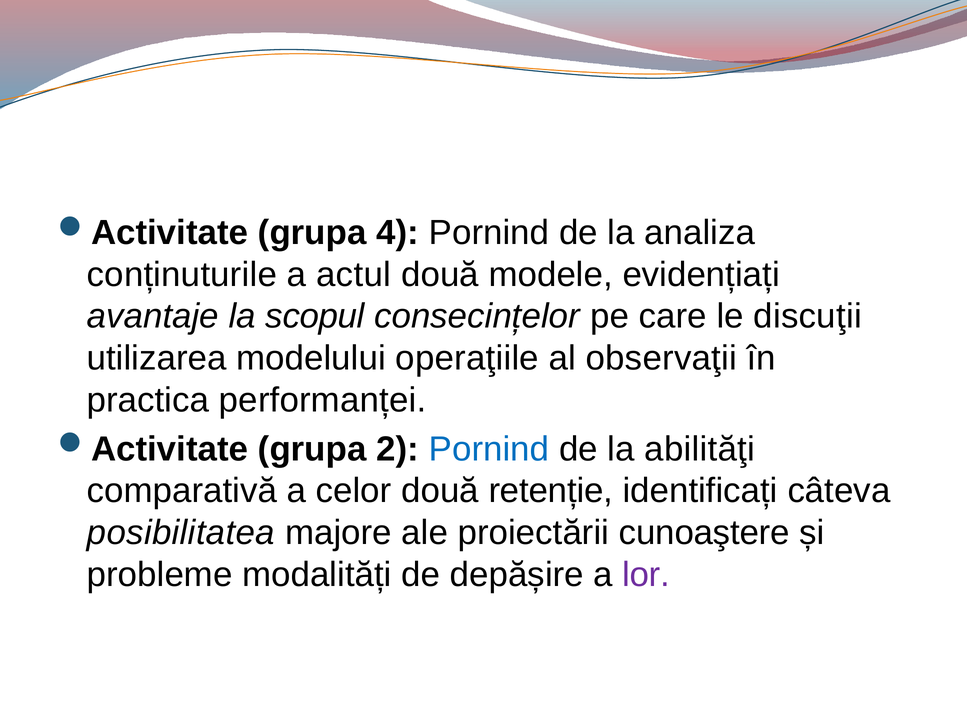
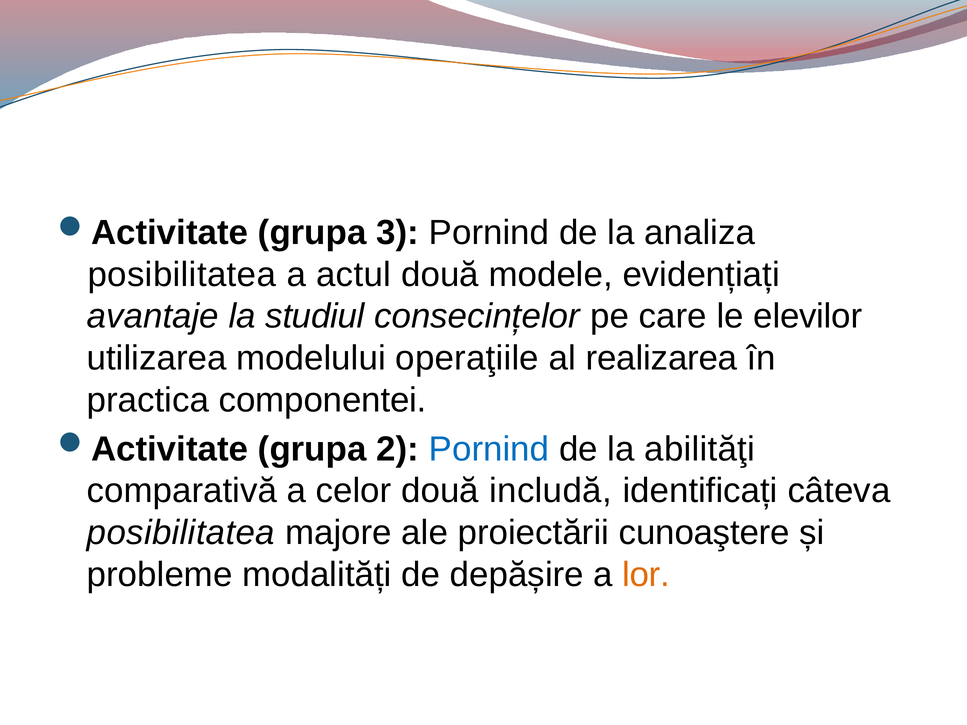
4: 4 -> 3 (398, 233)
conținuturile: conținuturile -> posibilitatea (182, 275)
scopul: scopul -> studiul (315, 317)
discuţii: discuţii -> elevilor (808, 317)
observaţii: observaţii -> realizarea (662, 358)
performanței: performanței -> componentei (323, 400)
retenție: retenție -> includă (551, 491)
lor colour: purple -> orange (646, 575)
